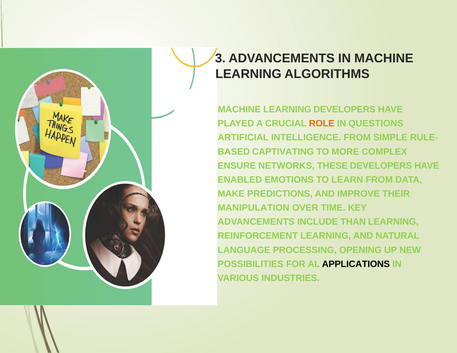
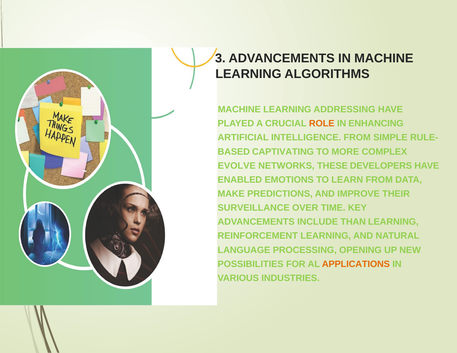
LEARNING DEVELOPERS: DEVELOPERS -> ADDRESSING (344, 110)
QUESTIONS: QUESTIONS -> ENHANCING (376, 124)
ENSURE: ENSURE -> EVOLVE (237, 166)
MANIPULATION: MANIPULATION -> SURVEILLANCE (254, 208)
APPLICATIONS colour: black -> orange (356, 264)
